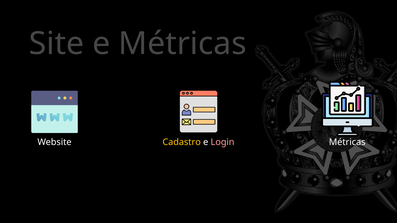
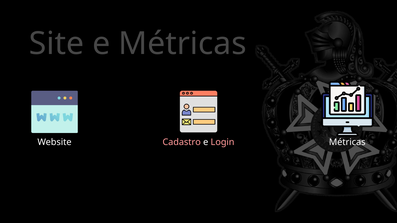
Cadastro colour: yellow -> pink (182, 142)
